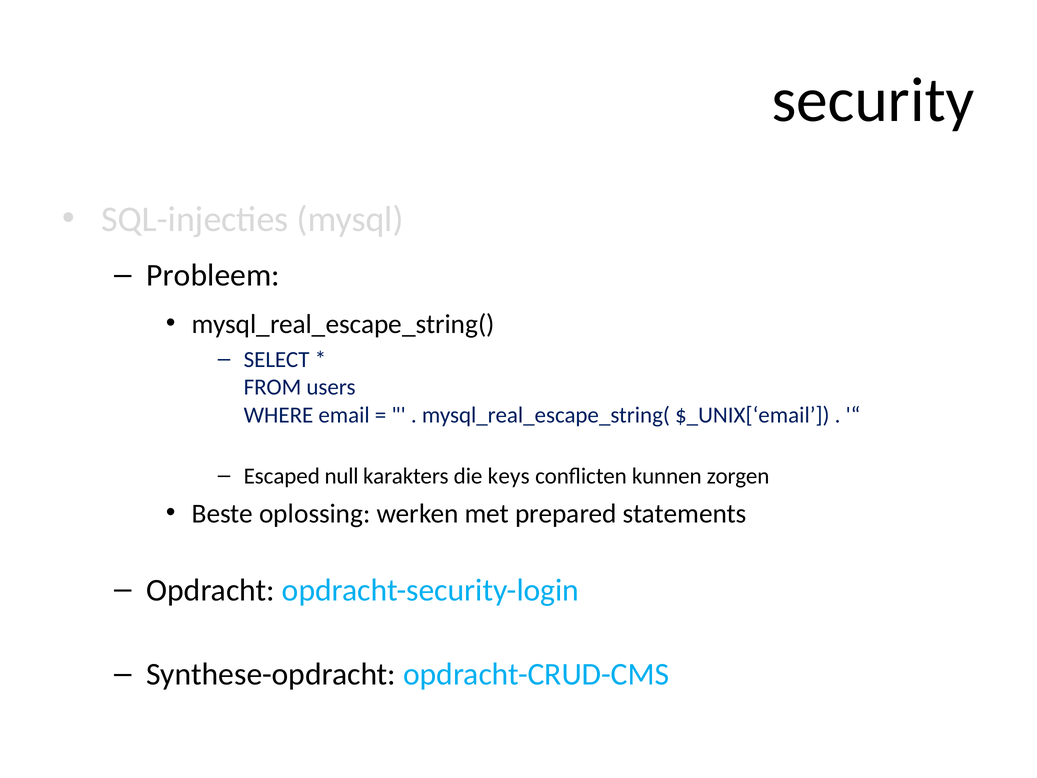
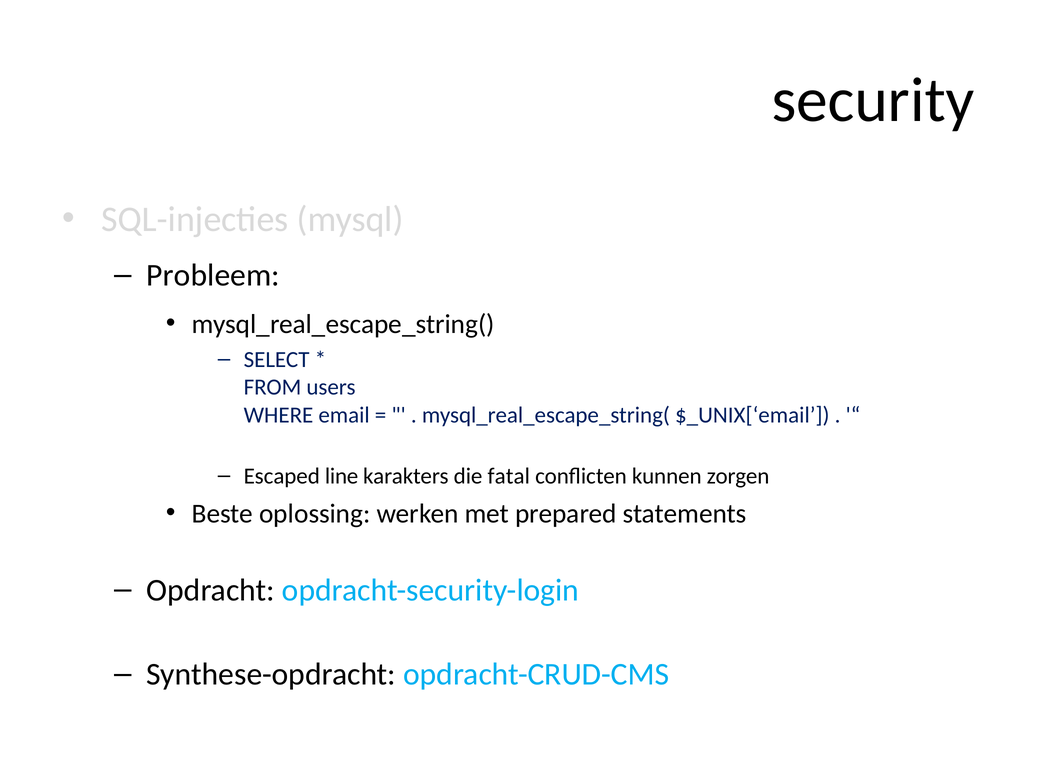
null: null -> line (342, 476)
keys: keys -> fatal (509, 476)
